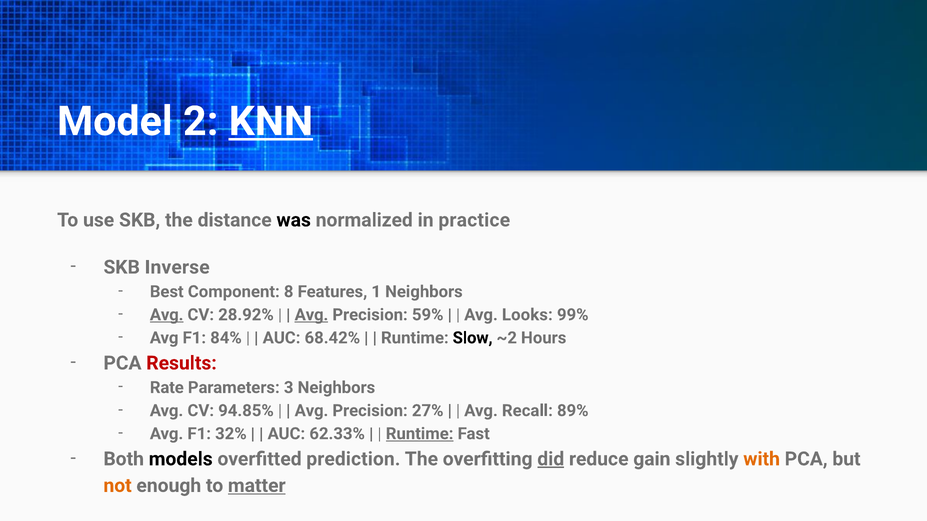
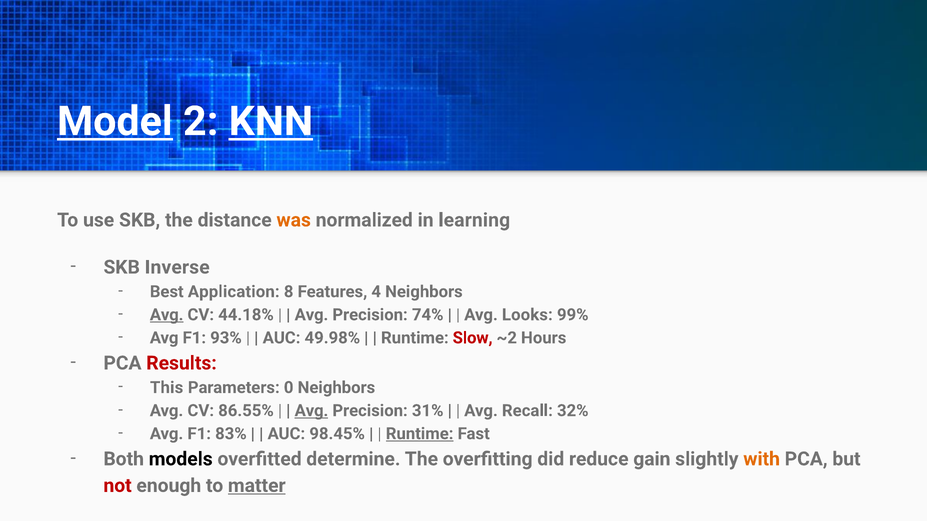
Model underline: none -> present (115, 122)
was colour: black -> orange (294, 220)
practice: practice -> learning (474, 220)
Component: Component -> Application (234, 292)
1: 1 -> 4 (376, 292)
28.92%: 28.92% -> 44.18% (246, 315)
Avg underline: present -> none (311, 315)
59%: 59% -> 74% (428, 315)
84%: 84% -> 93% (226, 338)
68.42%: 68.42% -> 49.98% (332, 338)
Slow colour: black -> red (473, 338)
Rate: Rate -> This (167, 388)
3: 3 -> 0 (289, 388)
94.85%: 94.85% -> 86.55% (246, 411)
Avg underline: none -> present (311, 411)
27%: 27% -> 31% (428, 411)
89%: 89% -> 32% (573, 411)
32%: 32% -> 83% (231, 434)
62.33%: 62.33% -> 98.45% (337, 434)
prediction: prediction -> determine (353, 459)
did underline: present -> none (551, 459)
not colour: orange -> red (118, 486)
